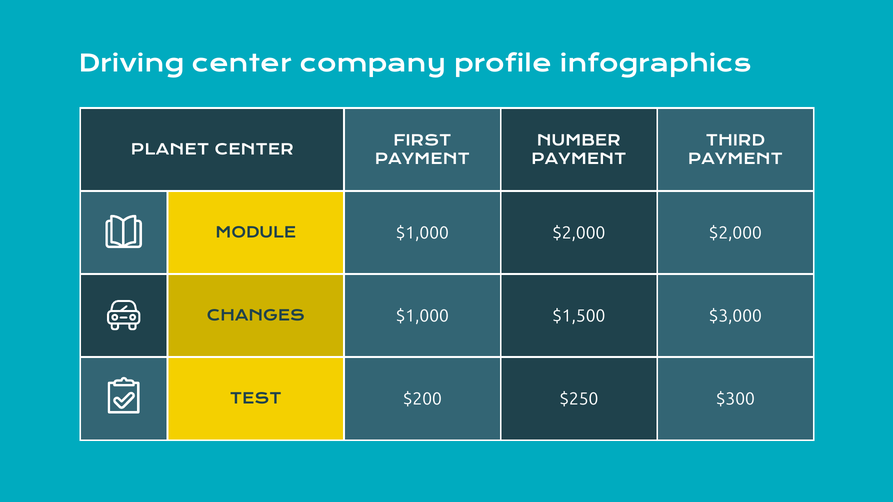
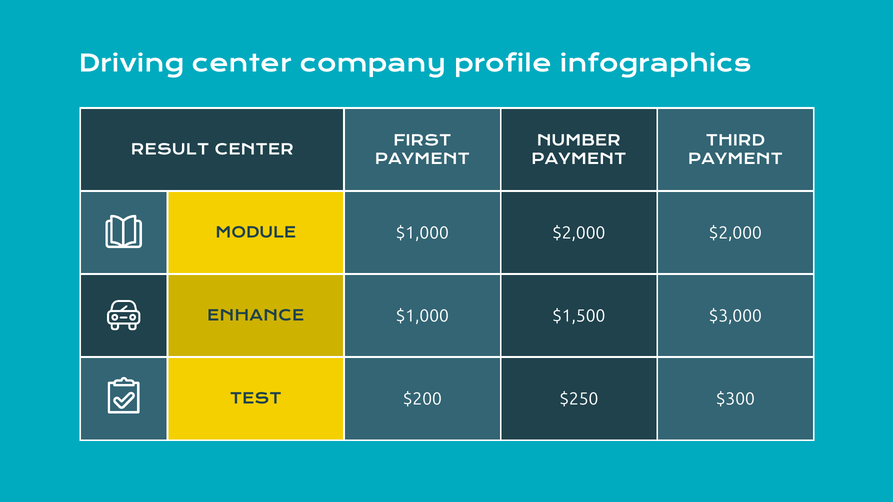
PLANET: PLANET -> RESULT (170, 150)
CHANGES: CHANGES -> ENHANCE (256, 316)
